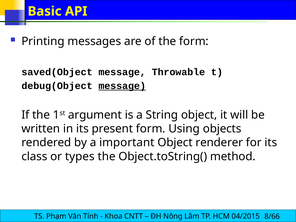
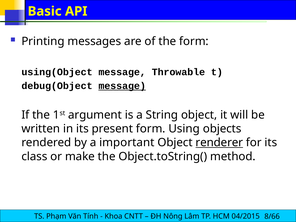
saved(Object: saved(Object -> using(Object (57, 72)
renderer underline: none -> present (219, 143)
types: types -> make (80, 156)
